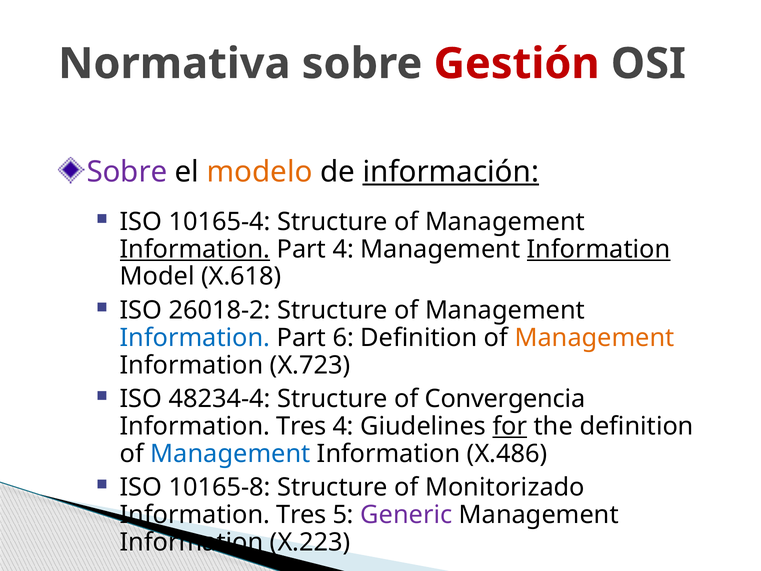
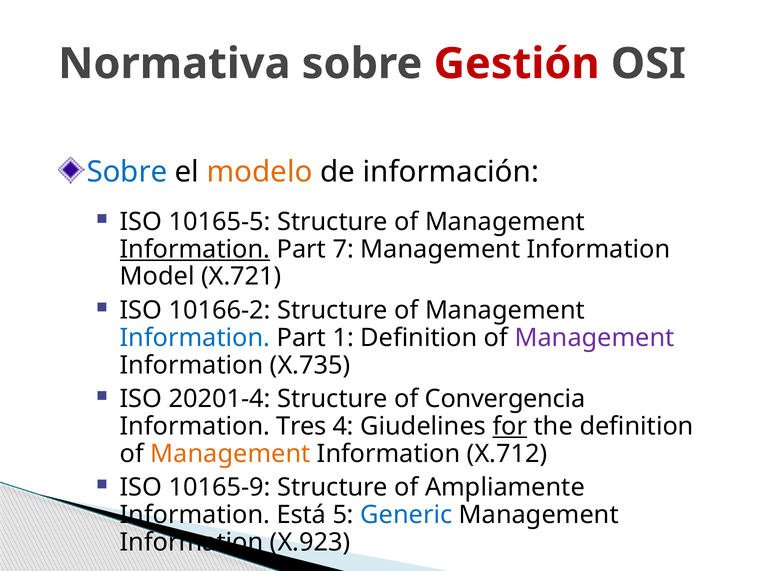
Sobre colour: purple -> blue (127, 172)
información underline: present -> none (451, 172)
10165-4: 10165-4 -> 10165-5 (220, 222)
Part 4: 4 -> 7 (343, 249)
Information underline: present -> none (599, 249)
X.618: X.618 -> X.721 (241, 276)
26018-2: 26018-2 -> 10166-2 (220, 310)
6: 6 -> 1 (343, 338)
Management colour: orange -> purple (595, 338)
X.723: X.723 -> X.735 (310, 365)
48234-4: 48234-4 -> 20201-4 (220, 399)
Management colour: blue -> orange (230, 453)
X.486: X.486 -> X.712 (507, 453)
10165-8: 10165-8 -> 10165-9 (220, 487)
Monitorizado: Monitorizado -> Ampliamente (505, 487)
Tres: Tres -> Está (301, 515)
Generic colour: purple -> blue (406, 515)
X.223: X.223 -> X.923 (310, 542)
